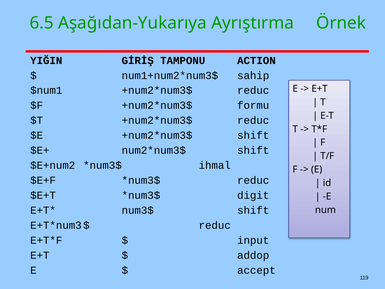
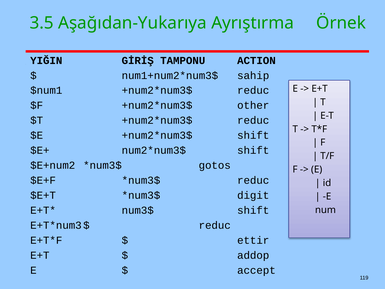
6.5: 6.5 -> 3.5 (42, 23)
formu: formu -> other (253, 105)
ihmal: ihmal -> gotos (215, 165)
input: input -> ettir (253, 240)
